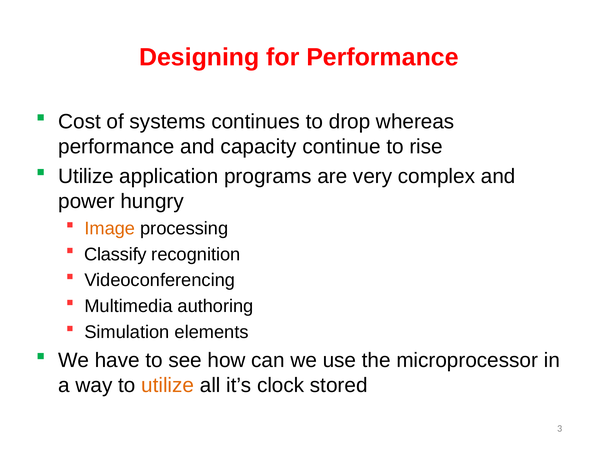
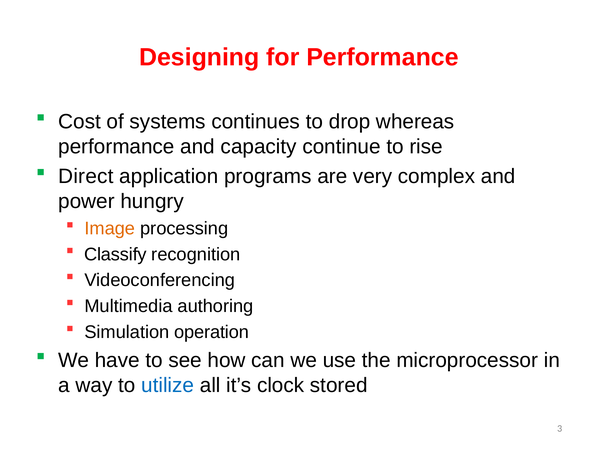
Utilize: Utilize -> Direct (86, 176)
elements: elements -> operation (212, 332)
utilize colour: orange -> blue (168, 385)
